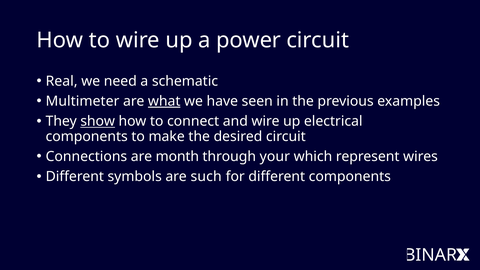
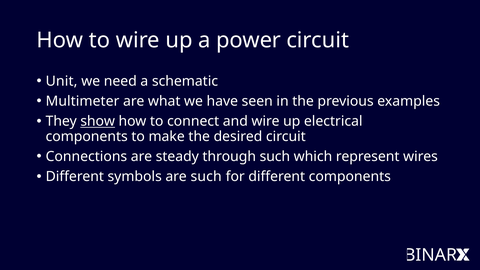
Real: Real -> Unit (62, 81)
what underline: present -> none (164, 101)
month: month -> steady (177, 157)
through your: your -> such (275, 157)
